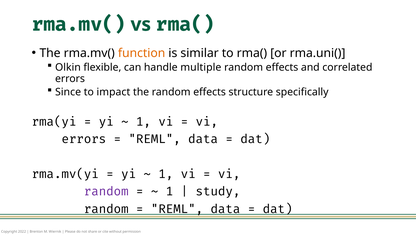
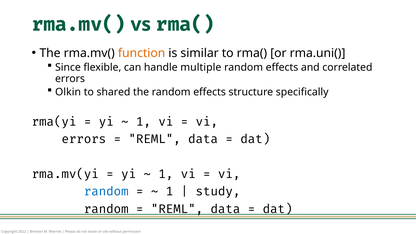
Olkin: Olkin -> Since (68, 67)
Since: Since -> Olkin (68, 92)
impact: impact -> shared (113, 92)
random colour: purple -> blue (106, 192)
